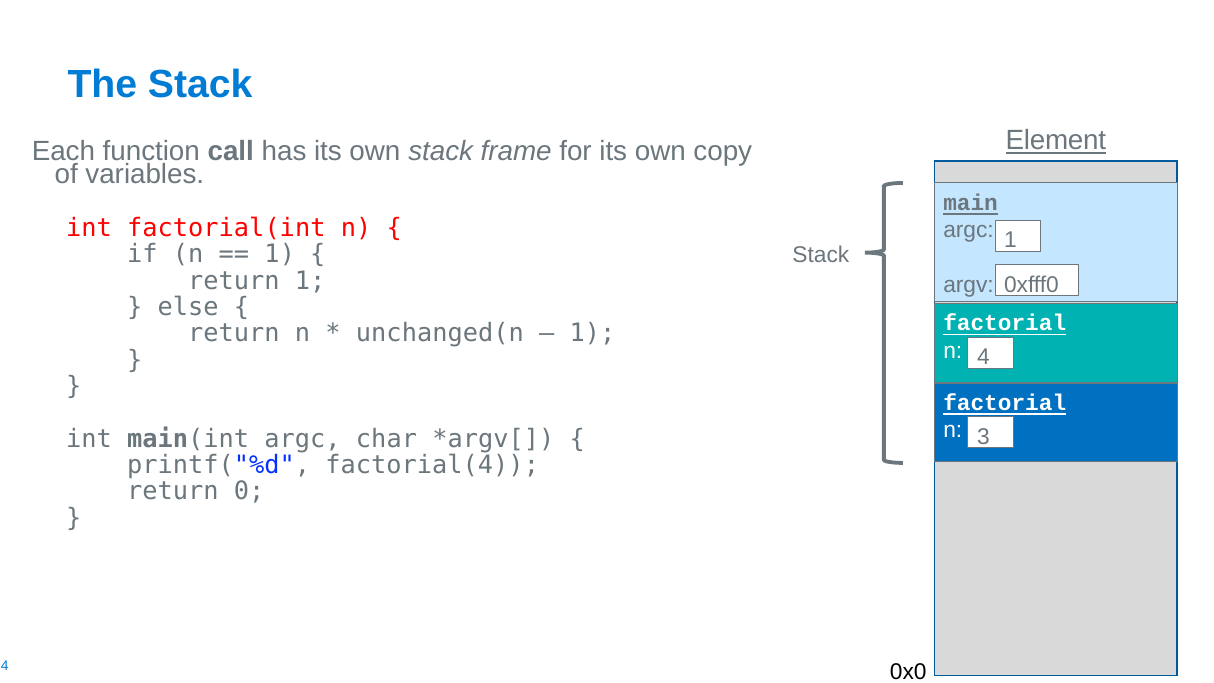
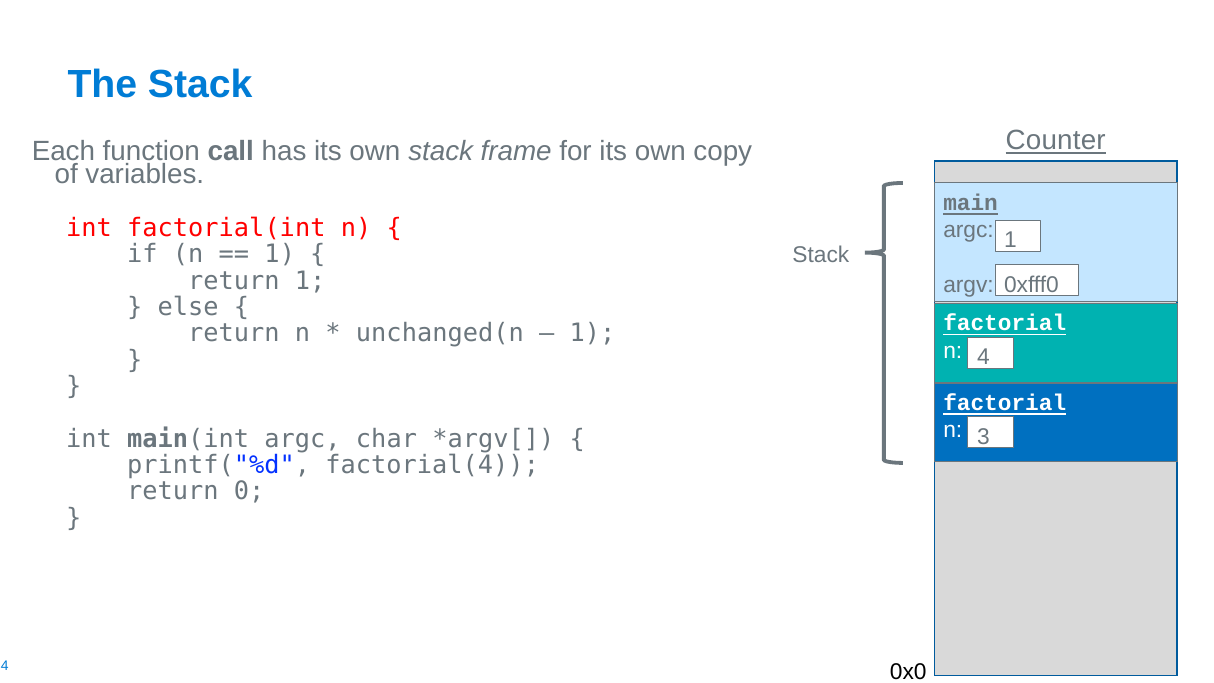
Element: Element -> Counter (1056, 141)
